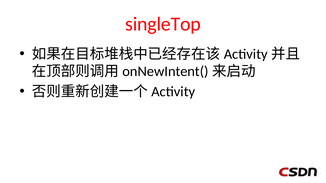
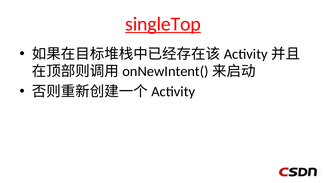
singleTop underline: none -> present (163, 24)
